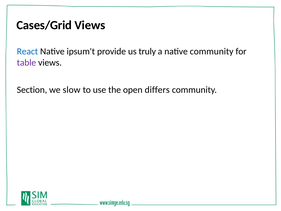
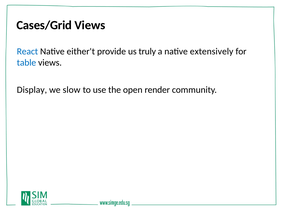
ipsum't: ipsum't -> either't (81, 51)
native community: community -> extensively (212, 51)
table colour: purple -> blue (26, 63)
Section: Section -> Display (32, 90)
differs: differs -> render (157, 90)
